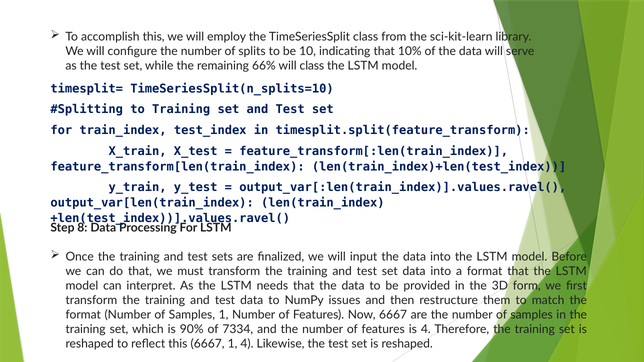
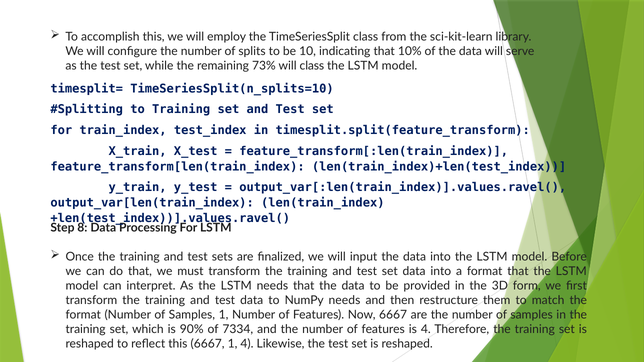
66%: 66% -> 73% (264, 66)
NumPy issues: issues -> needs (344, 300)
